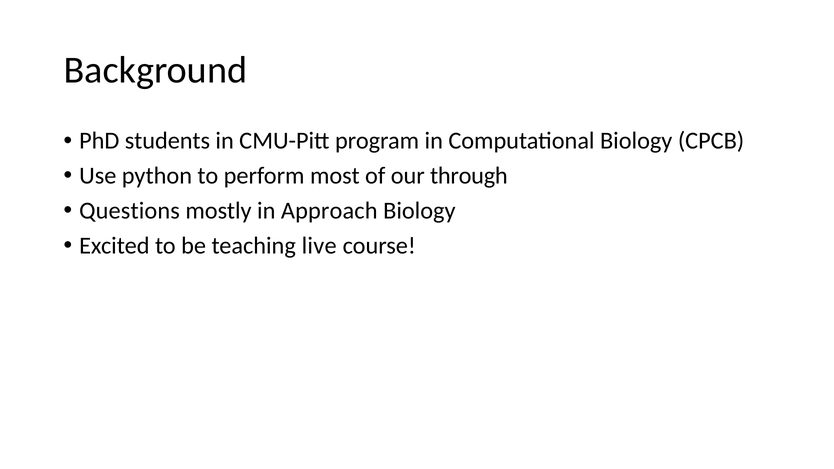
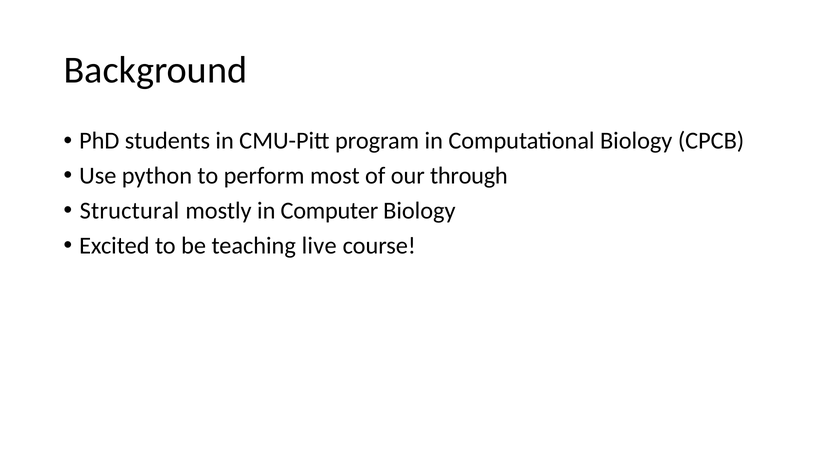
Questions: Questions -> Structural (129, 211)
Approach: Approach -> Computer (329, 211)
